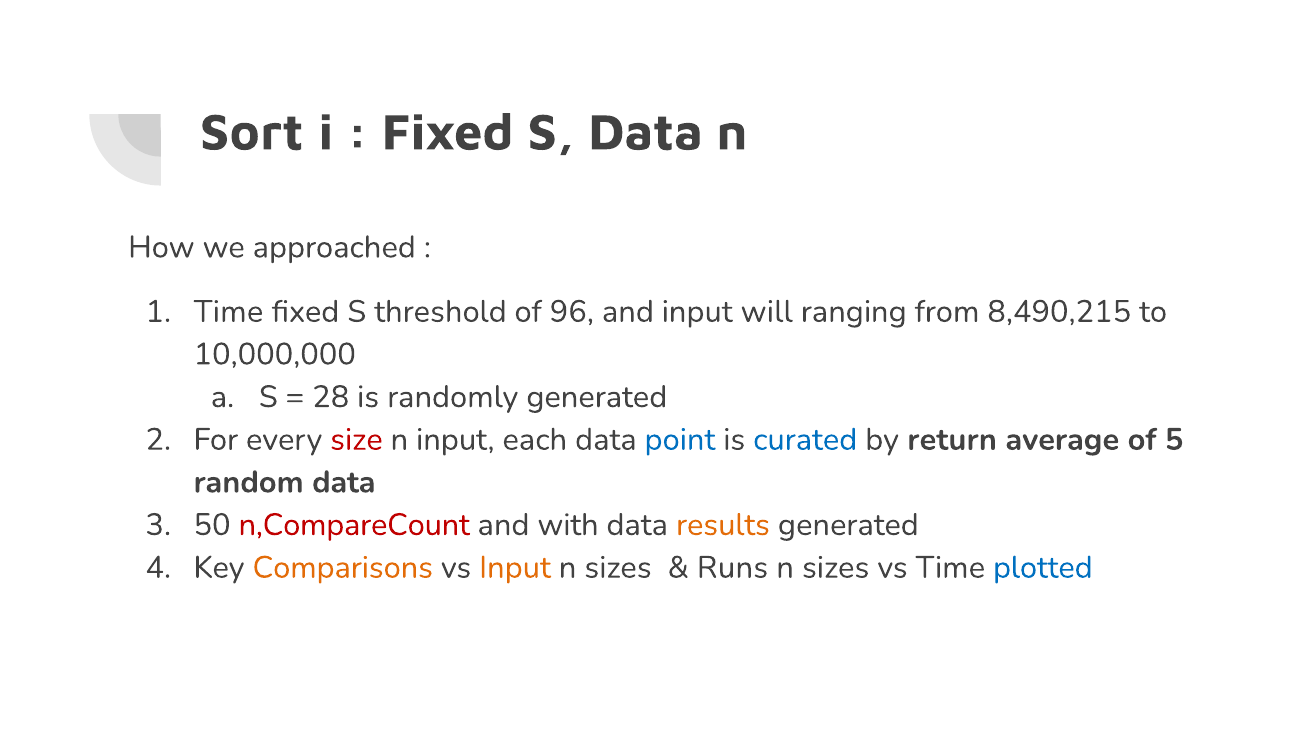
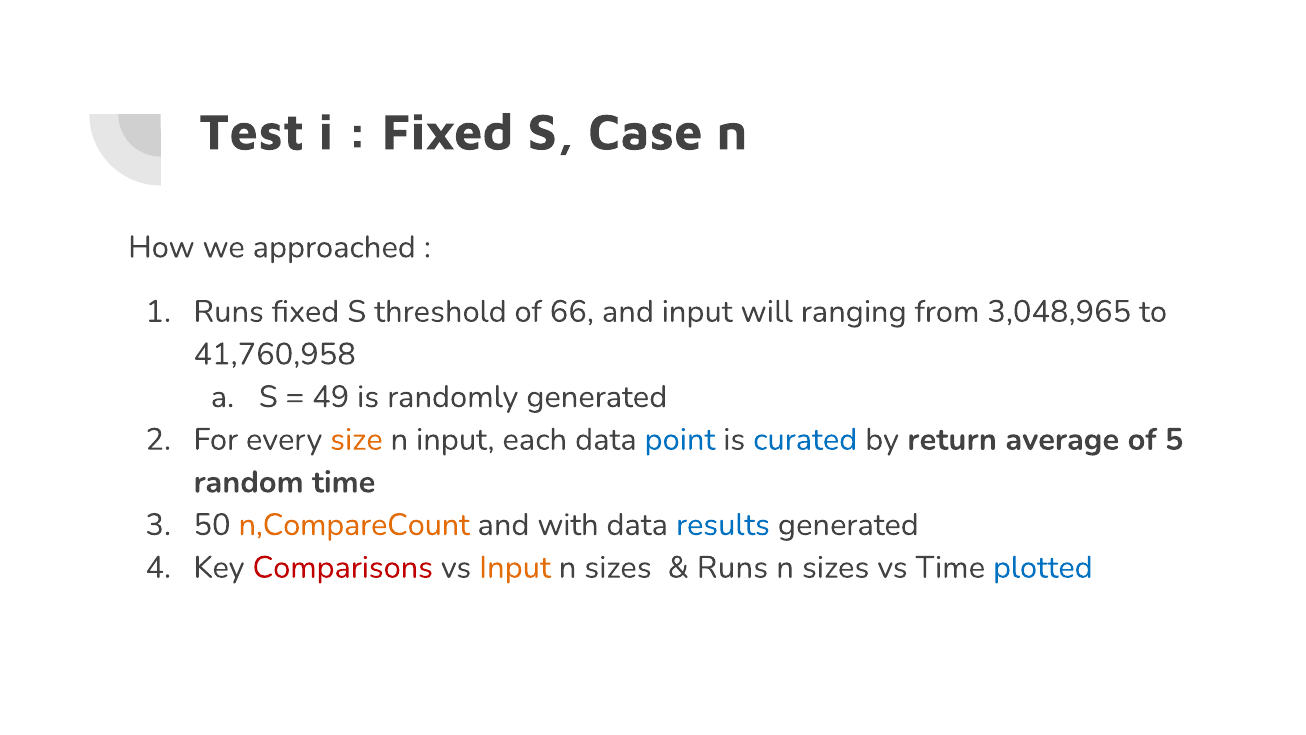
Sort: Sort -> Test (252, 133)
S Data: Data -> Case (646, 133)
Time: Time -> Runs (229, 311)
96: 96 -> 66 (572, 311)
8,490,215: 8,490,215 -> 3,048,965 (1059, 311)
10,000,000: 10,000,000 -> 41,760,958 (275, 354)
28: 28 -> 49 (331, 397)
size colour: red -> orange (356, 439)
random data: data -> time (344, 482)
n,CompareCount colour: red -> orange (354, 525)
results colour: orange -> blue (723, 525)
Comparisons colour: orange -> red (343, 567)
